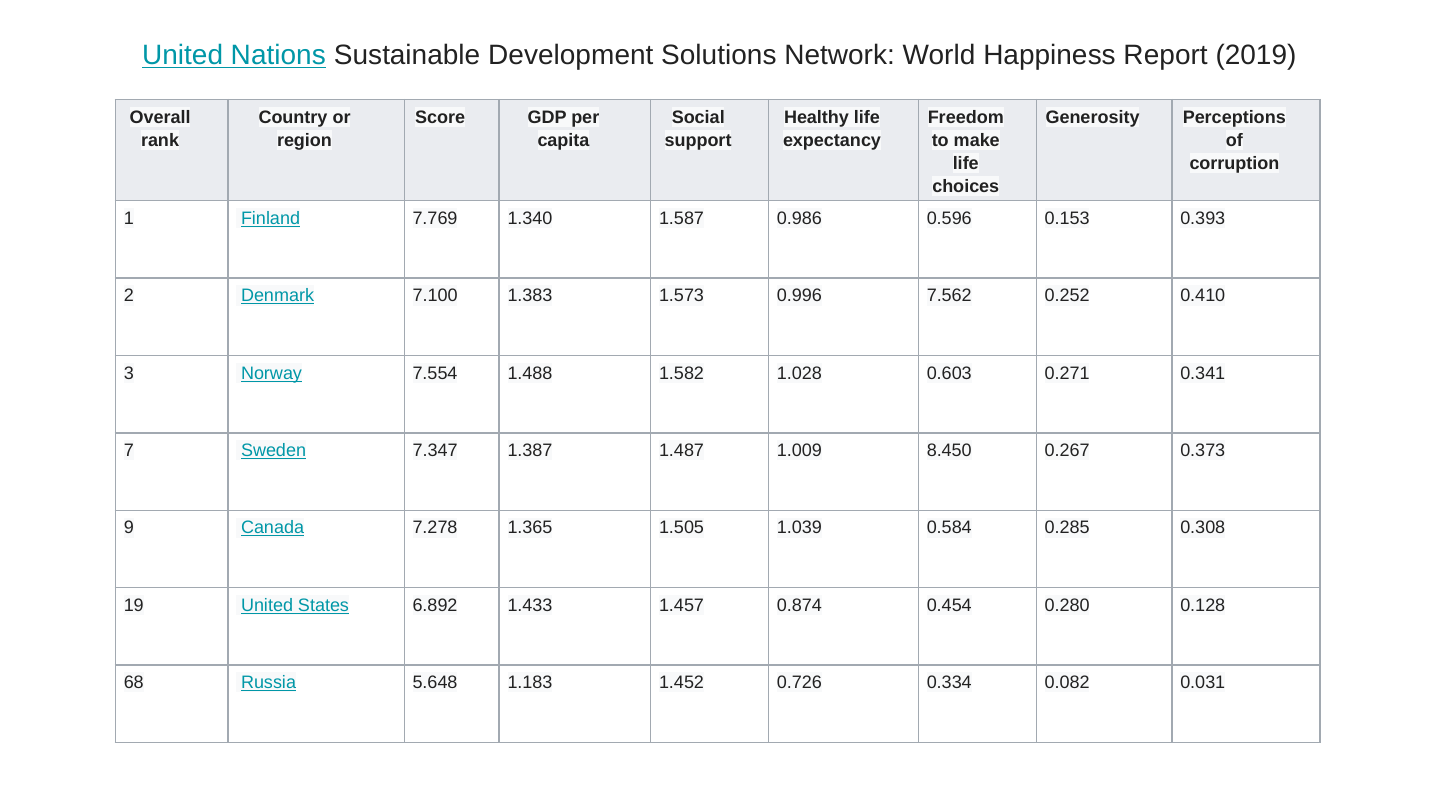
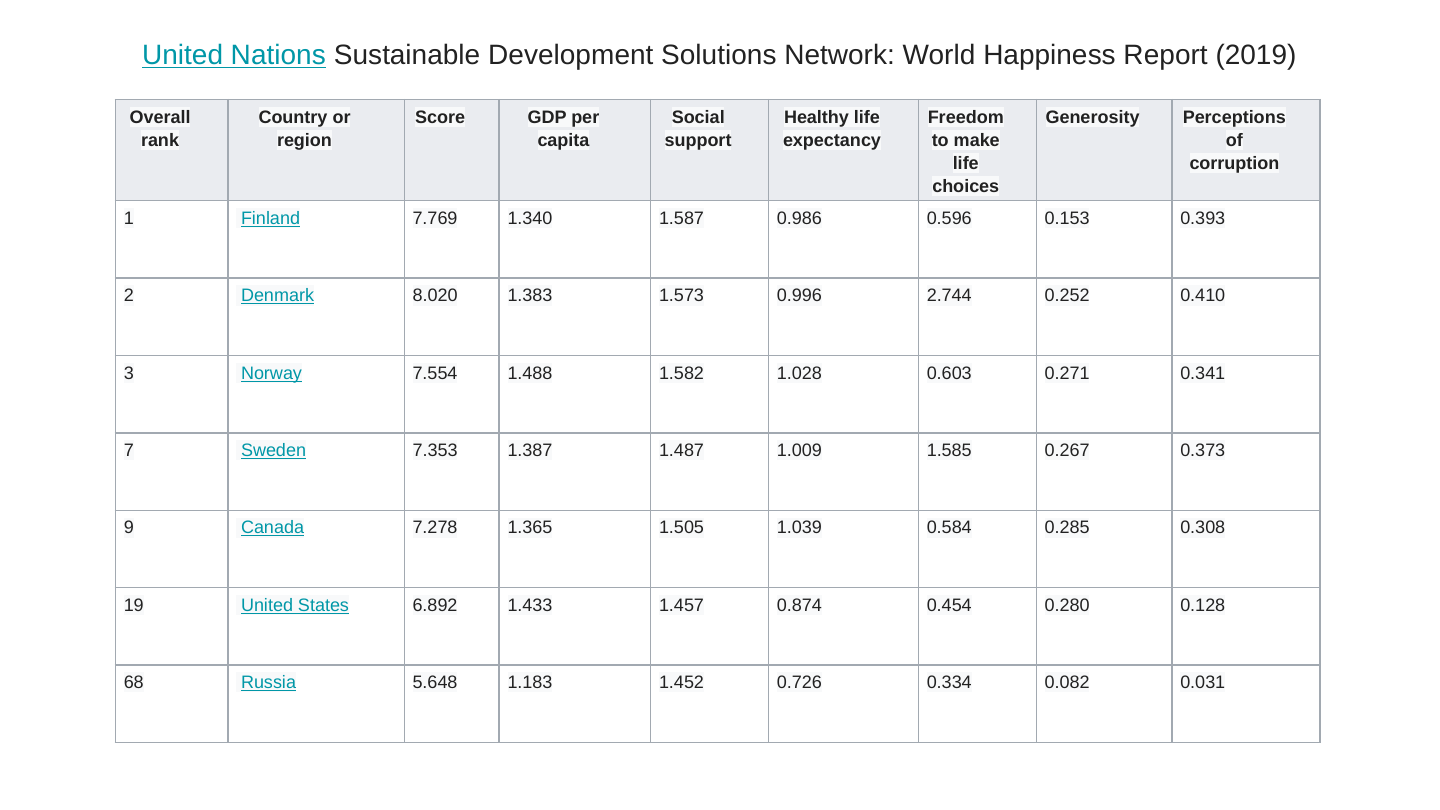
7.100: 7.100 -> 8.020 (435, 296)
7.562: 7.562 -> 2.744 (949, 296)
7.347: 7.347 -> 7.353 (435, 450)
8.450: 8.450 -> 1.585 (949, 450)
